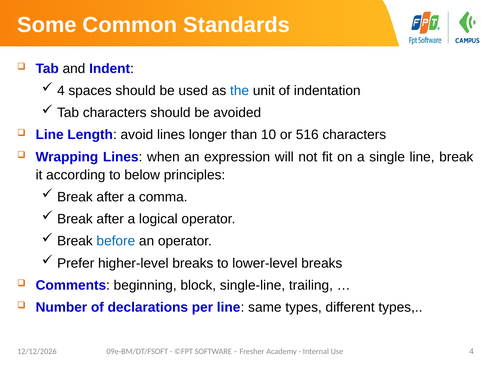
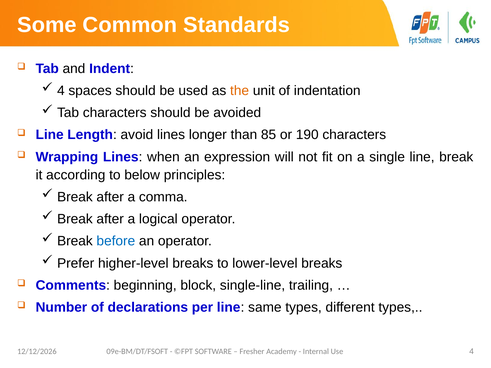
the colour: blue -> orange (240, 91)
10: 10 -> 85 (269, 135)
516: 516 -> 190 (307, 135)
